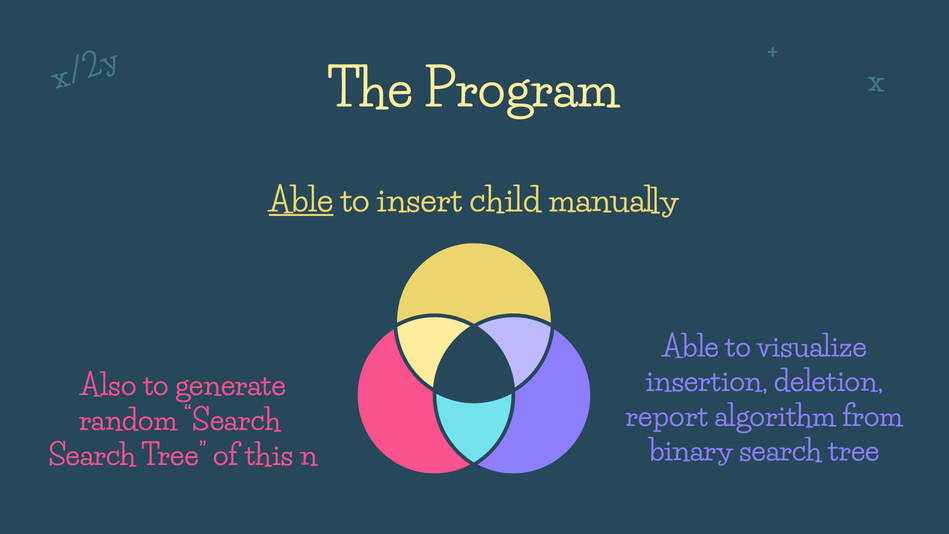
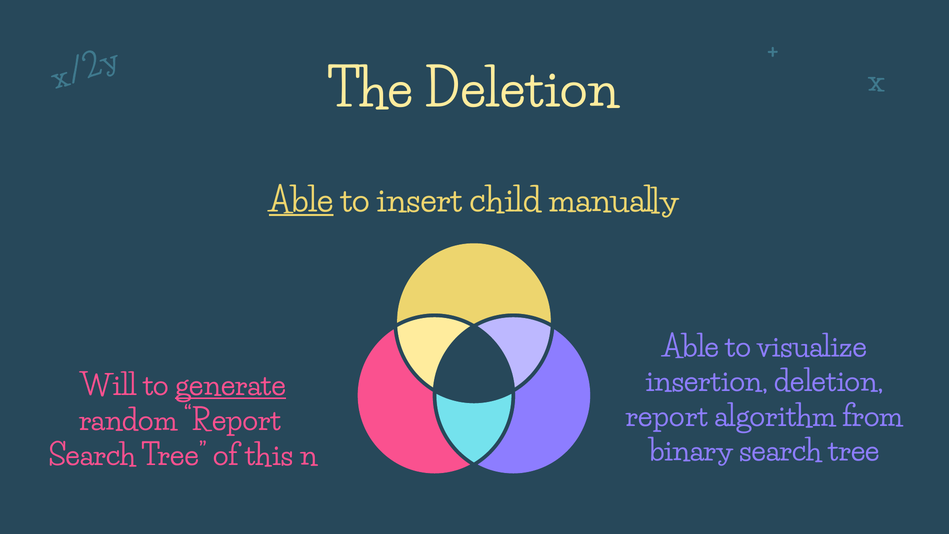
The Program: Program -> Deletion (522, 90)
Also: Also -> Will (108, 386)
generate underline: none -> present (230, 386)
random Search: Search -> Report (232, 421)
